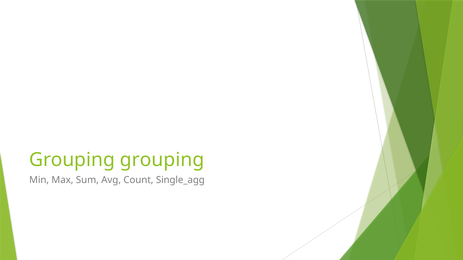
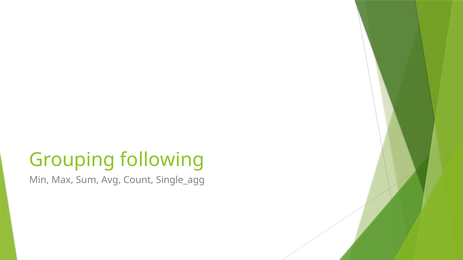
Grouping grouping: grouping -> following (162, 160)
